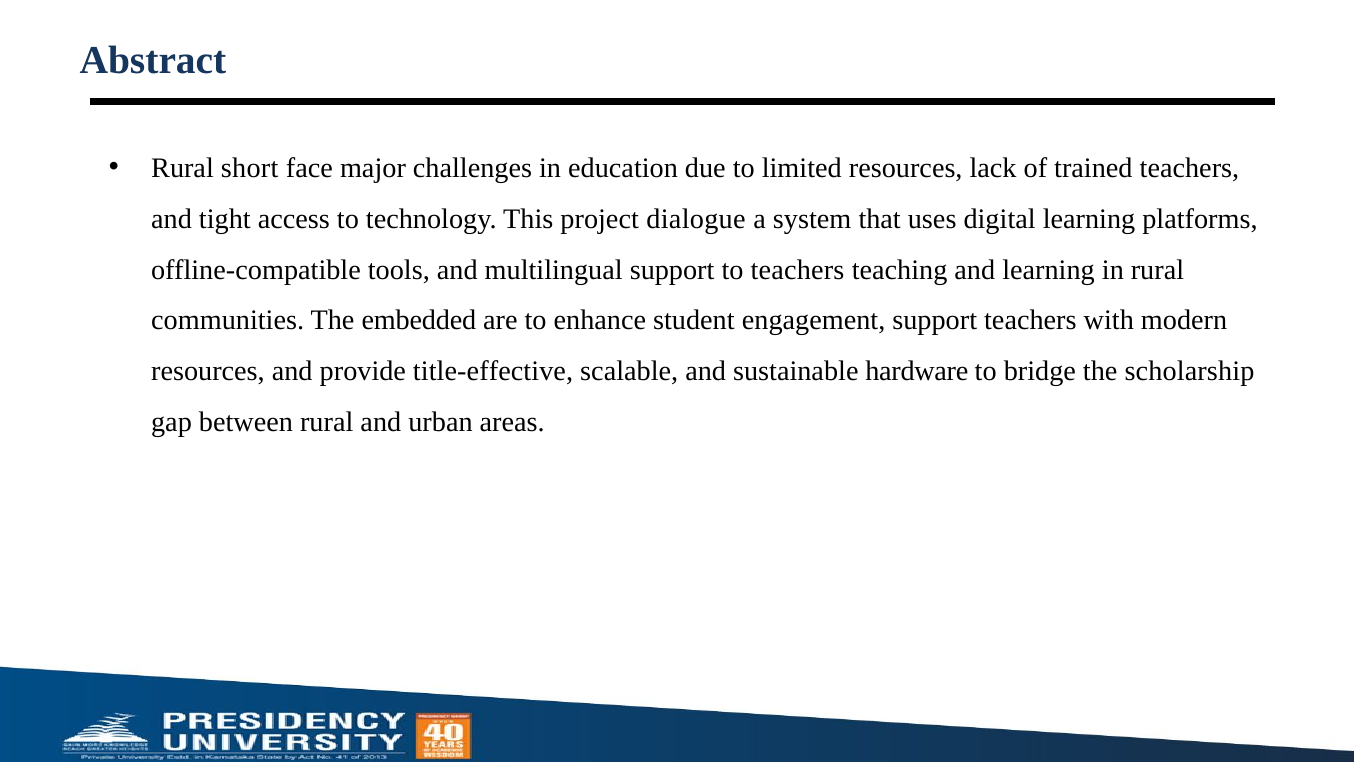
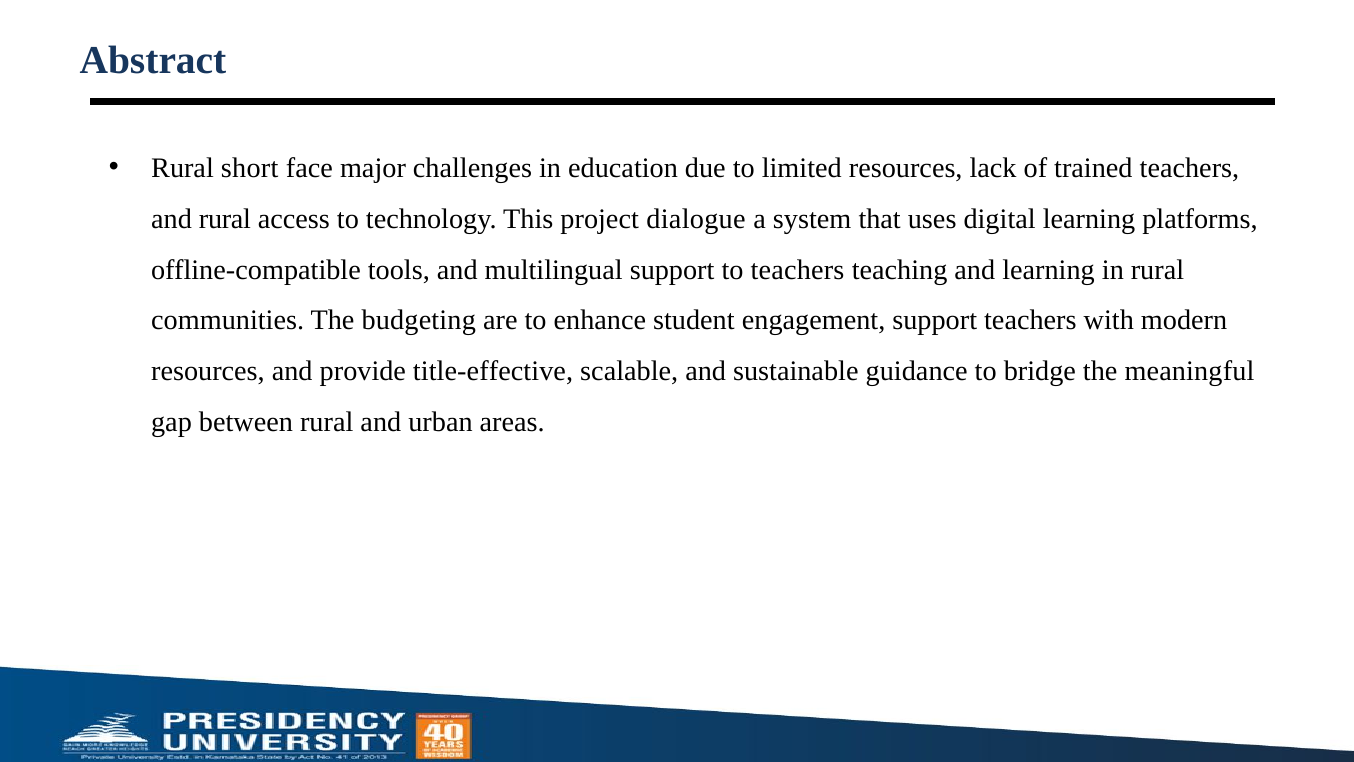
and tight: tight -> rural (225, 219)
embedded: embedded -> budgeting (419, 320)
hardware: hardware -> guidance (917, 371)
scholarship: scholarship -> meaningful (1189, 371)
